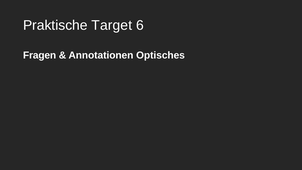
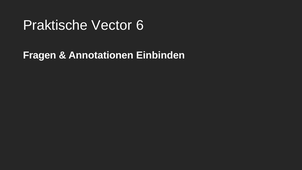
Target: Target -> Vector (112, 25)
Optisches: Optisches -> Einbinden (160, 55)
